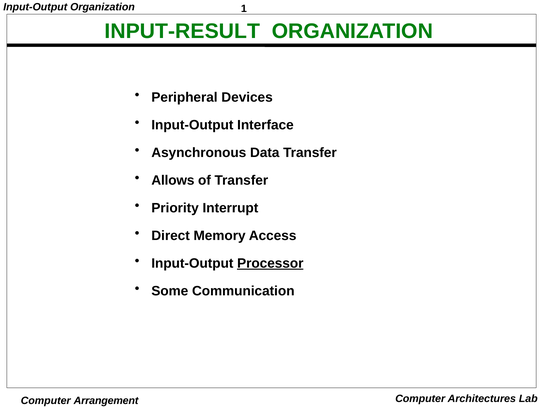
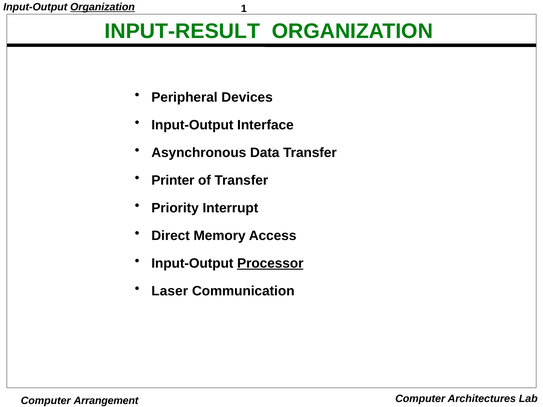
Organization underline: none -> present (103, 7)
Allows: Allows -> Printer (173, 180)
Some: Some -> Laser (170, 291)
